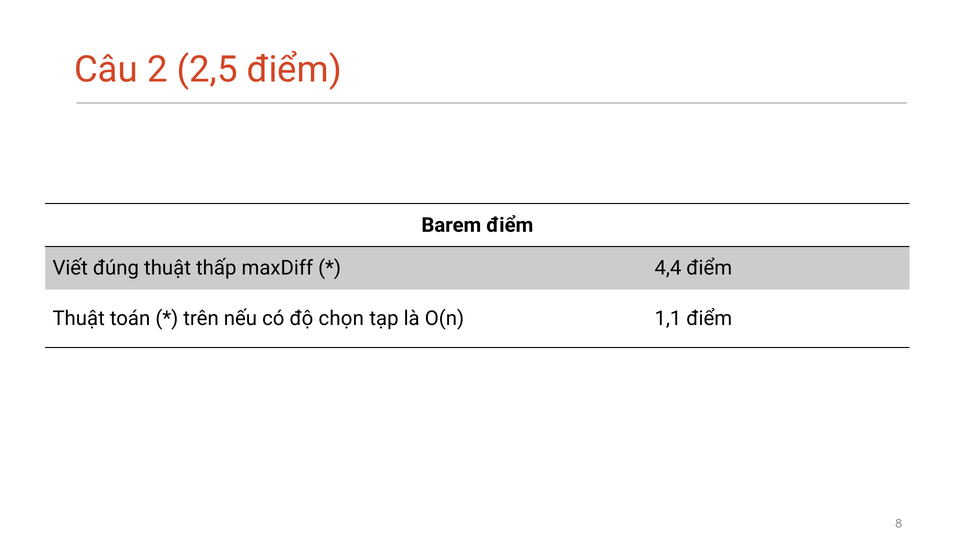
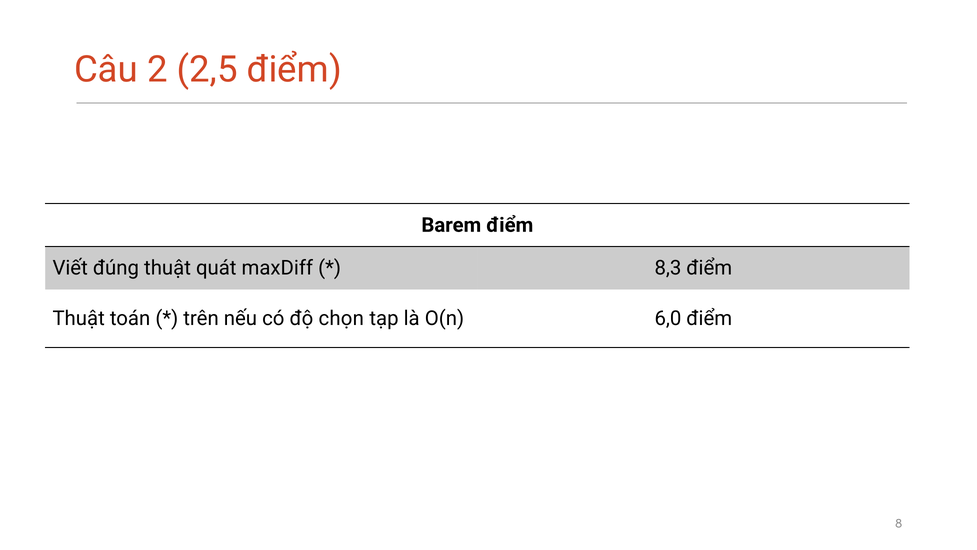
thấp: thấp -> quát (216, 268)
4,4: 4,4 -> 8,3 (668, 268)
1,1: 1,1 -> 6,0 (668, 318)
